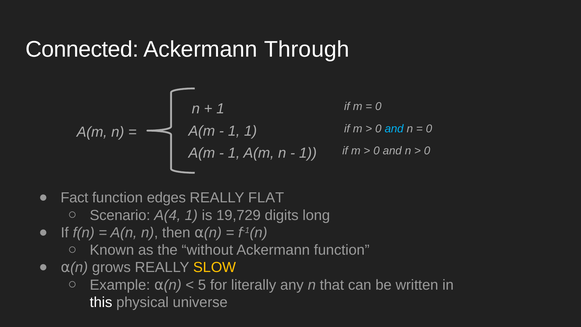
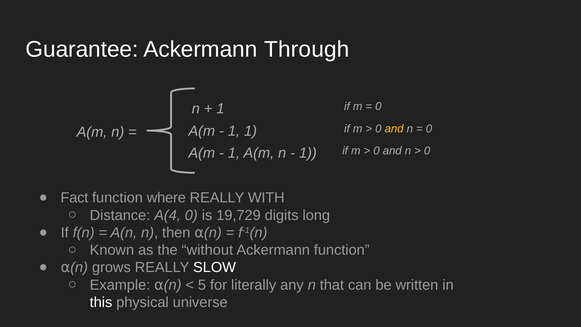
Connected: Connected -> Guarantee (82, 49)
and colour: light blue -> yellow (394, 129)
edges: edges -> where (166, 198)
FLAT: FLAT -> WITH (266, 198)
Scenario: Scenario -> Distance (120, 215)
A(4 1: 1 -> 0 (191, 215)
SLOW colour: yellow -> white (215, 267)
